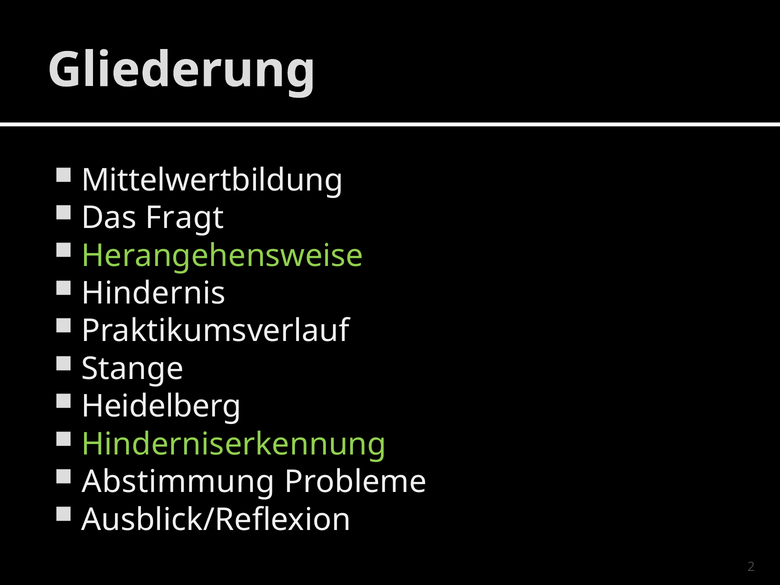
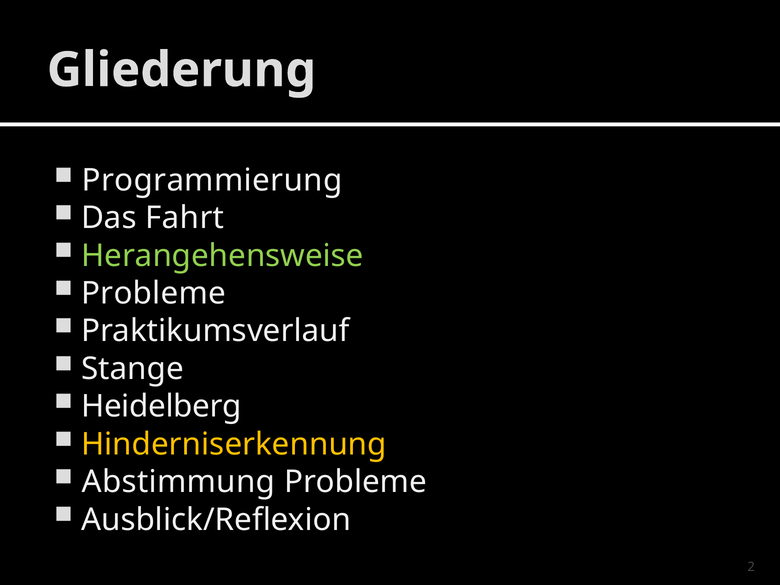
Mittelwertbildung: Mittelwertbildung -> Programmierung (212, 180)
Fragt: Fragt -> Fahrt (185, 218)
Hindernis: Hindernis -> Probleme (154, 293)
Hinderniserkennung colour: light green -> yellow (234, 444)
